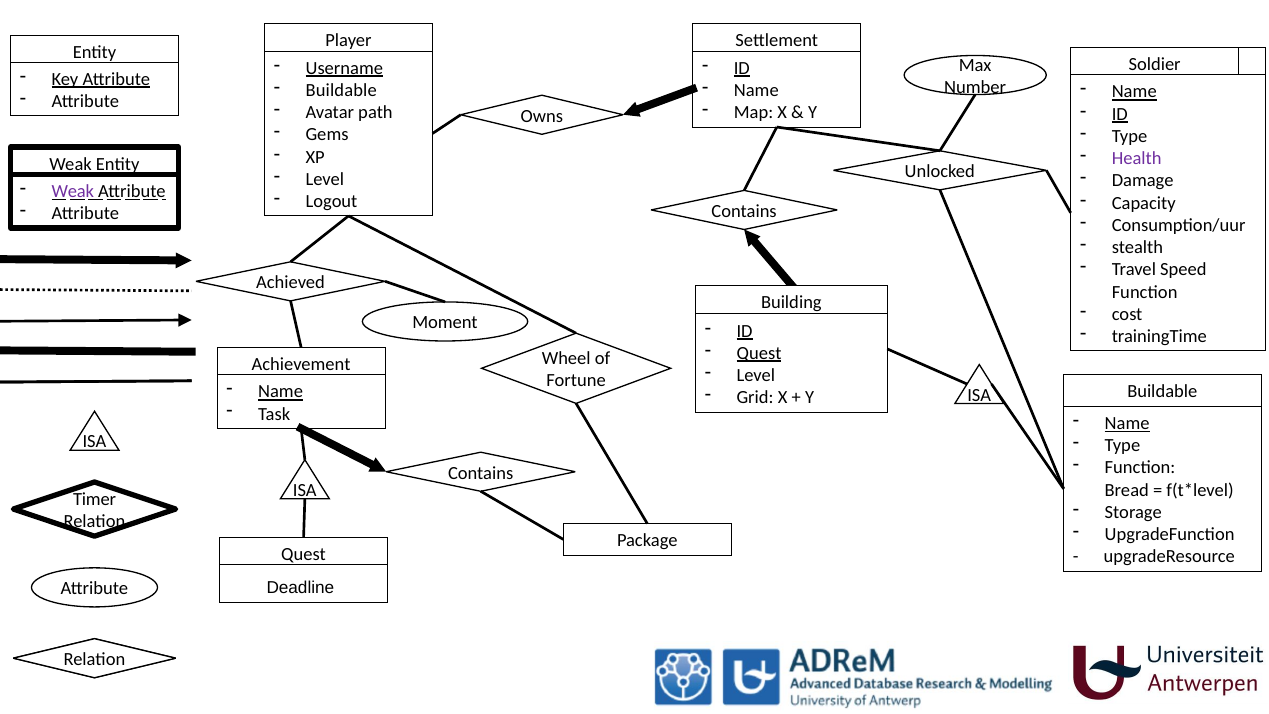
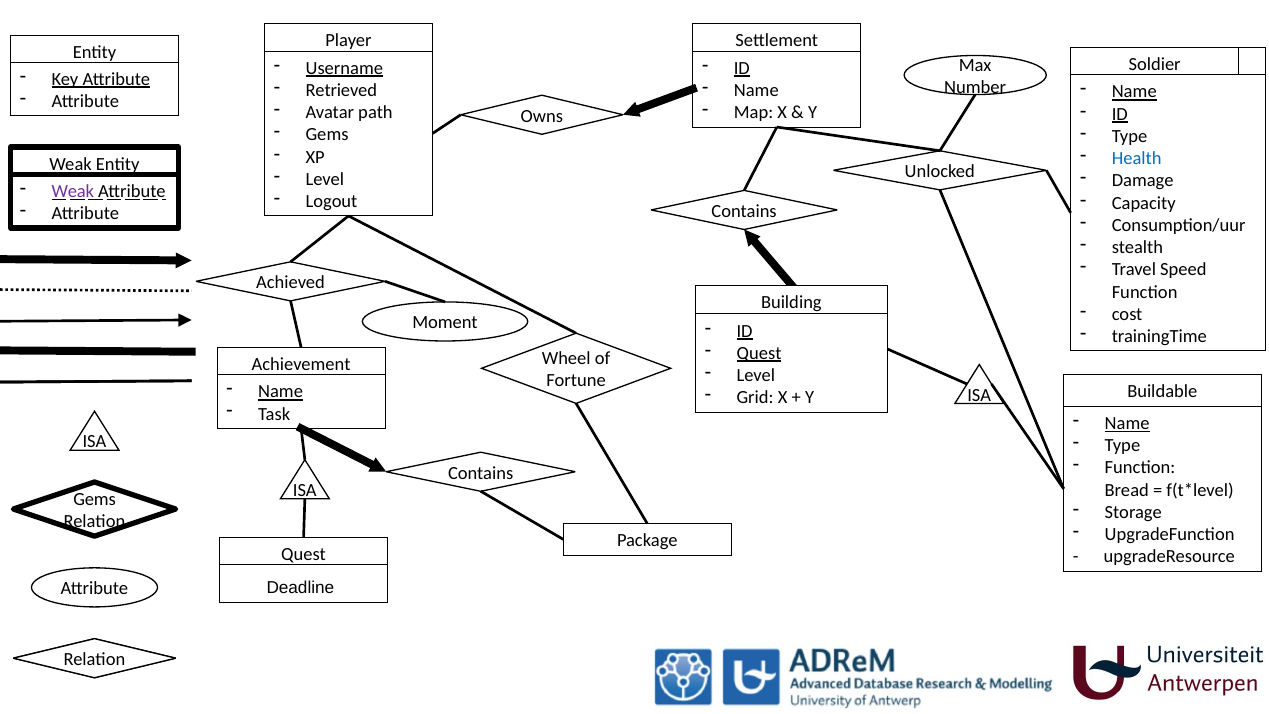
Buildable: Buildable -> Retrieved (341, 90)
Health colour: purple -> blue (1137, 158)
Timer: Timer -> Gems (95, 499)
